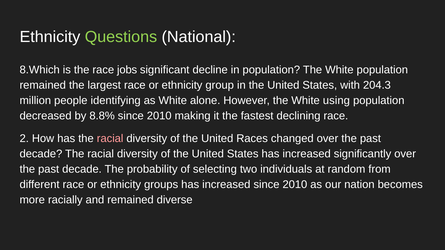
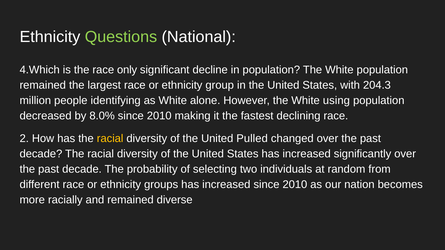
8.Which: 8.Which -> 4.Which (40, 70)
jobs: jobs -> only (127, 70)
8.8%: 8.8% -> 8.0% (102, 116)
racial colour: pink -> yellow (110, 139)
Races: Races -> Pulled (252, 139)
